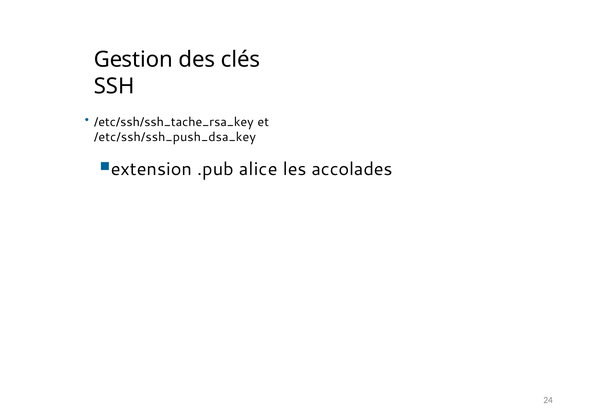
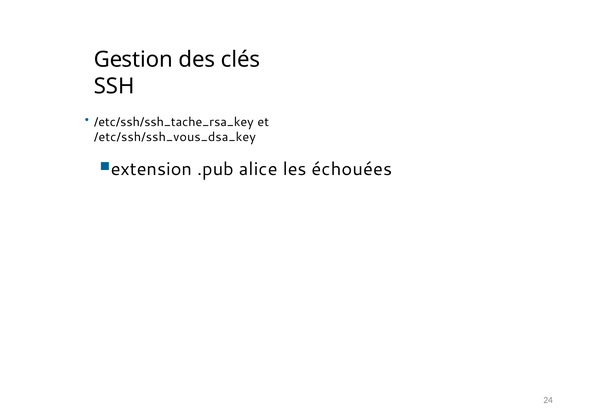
/etc/ssh/ssh_push_dsa_key: /etc/ssh/ssh_push_dsa_key -> /etc/ssh/ssh_vous_dsa_key (175, 137)
accolades: accolades -> échouées (352, 169)
